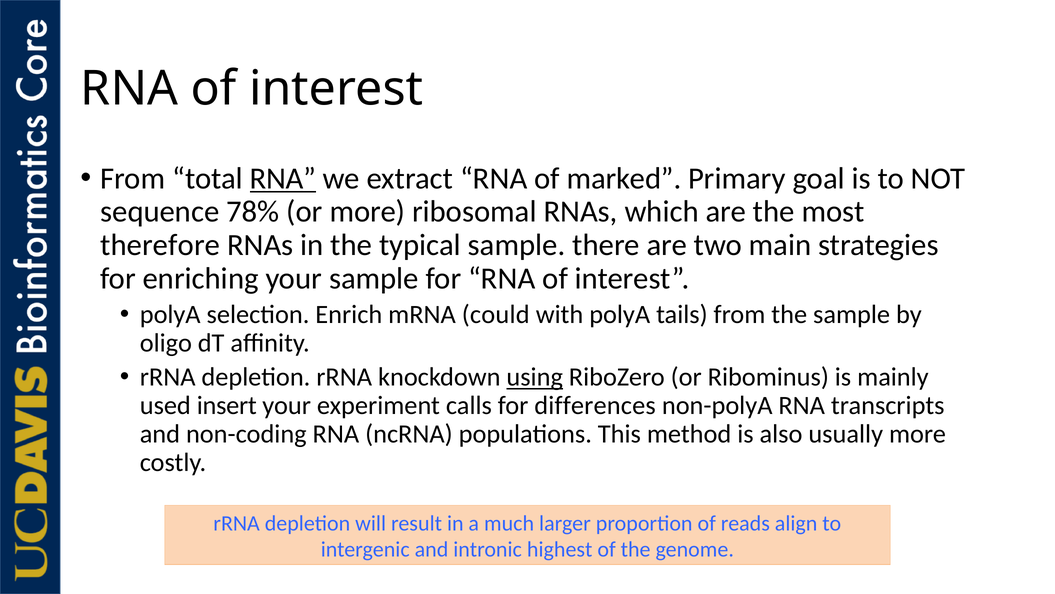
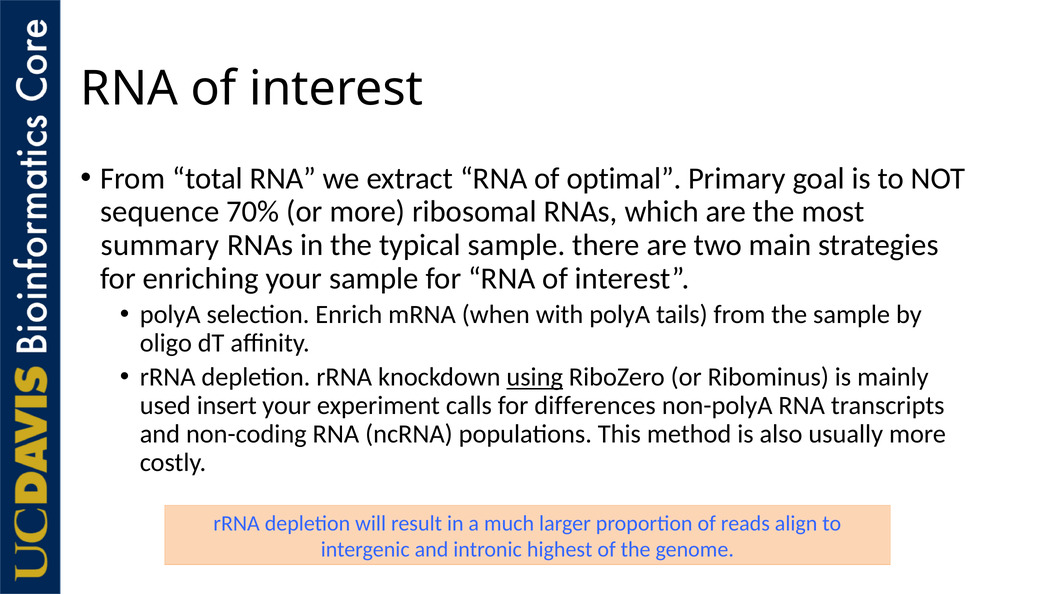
RNA underline: present -> none (283, 178)
marked: marked -> optimal (624, 178)
78%: 78% -> 70% (253, 212)
therefore: therefore -> summary (160, 245)
could: could -> when (496, 314)
